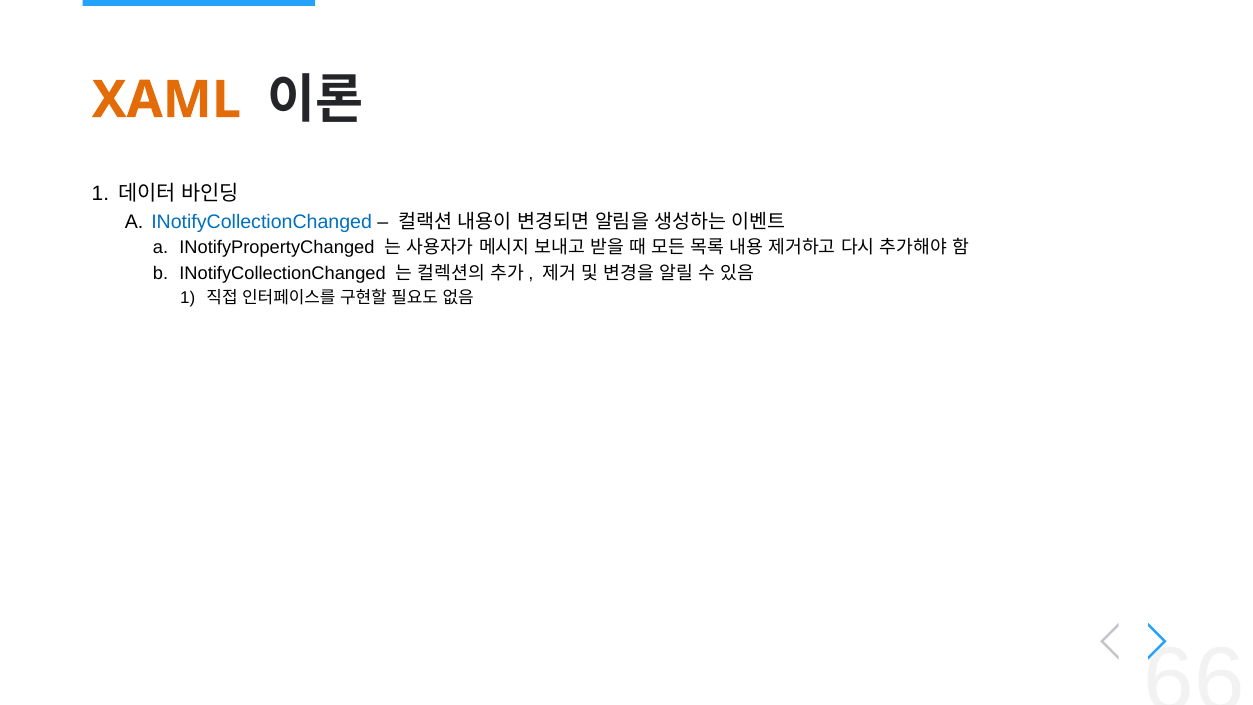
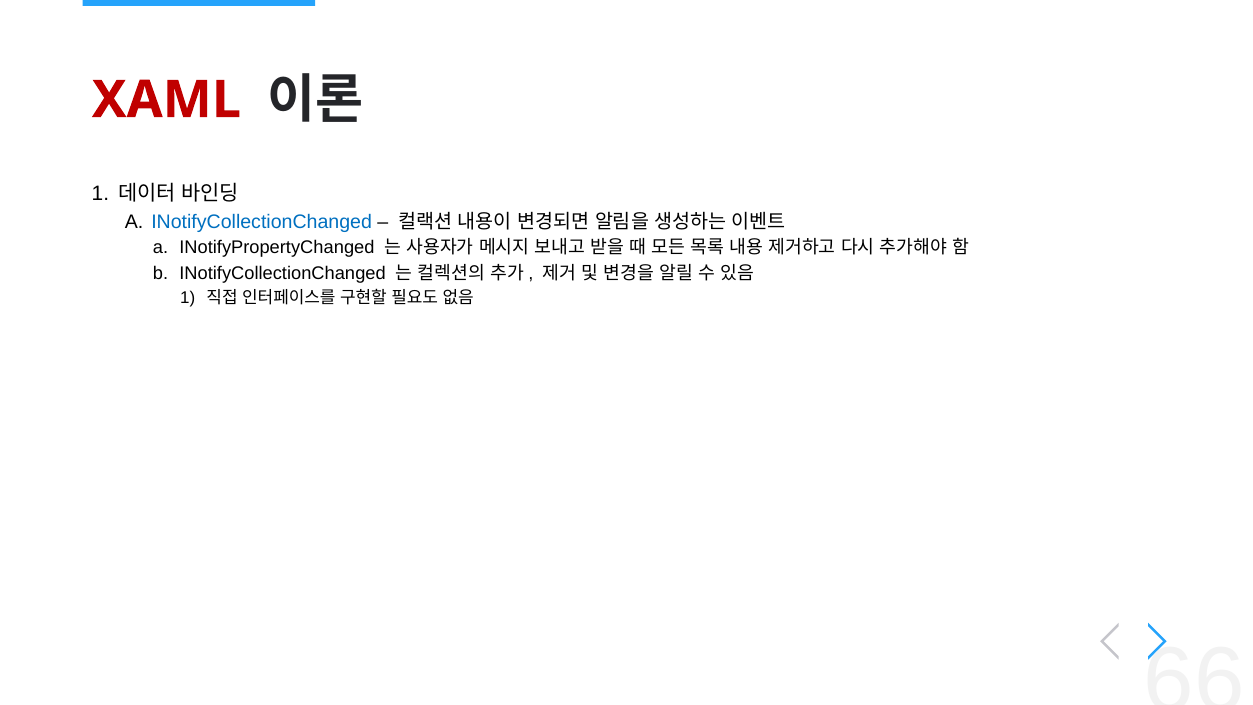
XAML colour: orange -> red (166, 100)
